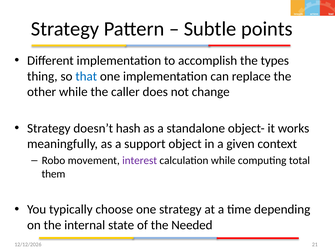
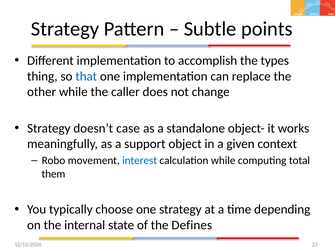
hash: hash -> case (128, 128)
interest colour: purple -> blue (140, 161)
Needed: Needed -> Defines (192, 225)
